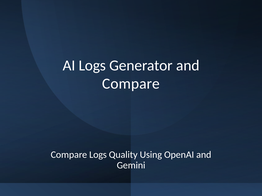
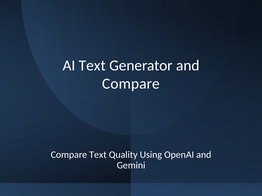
AI Logs: Logs -> Text (92, 66)
Compare Logs: Logs -> Text (98, 155)
